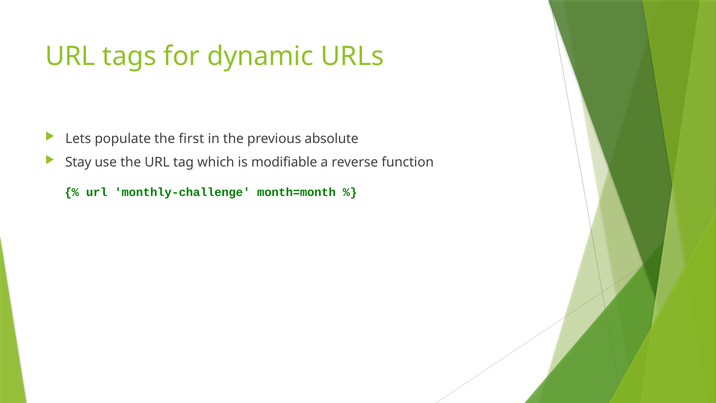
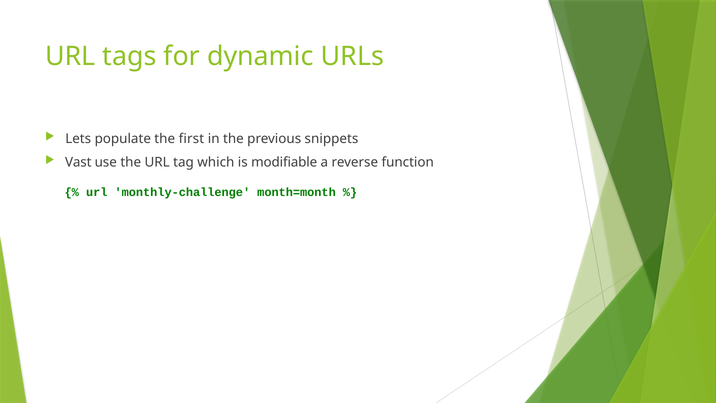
absolute: absolute -> snippets (331, 139)
Stay: Stay -> Vast (78, 162)
